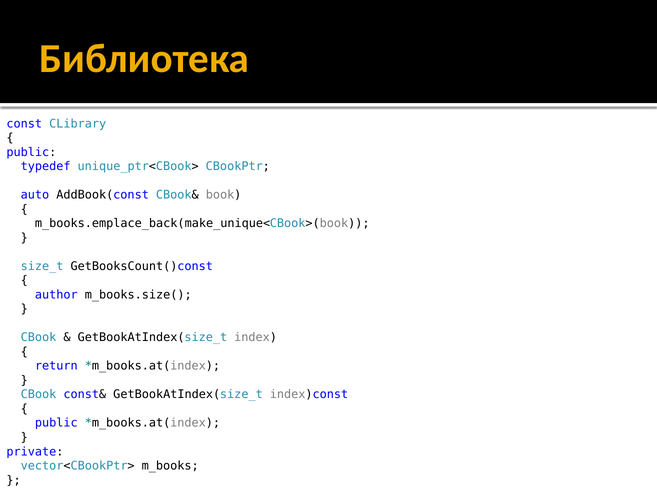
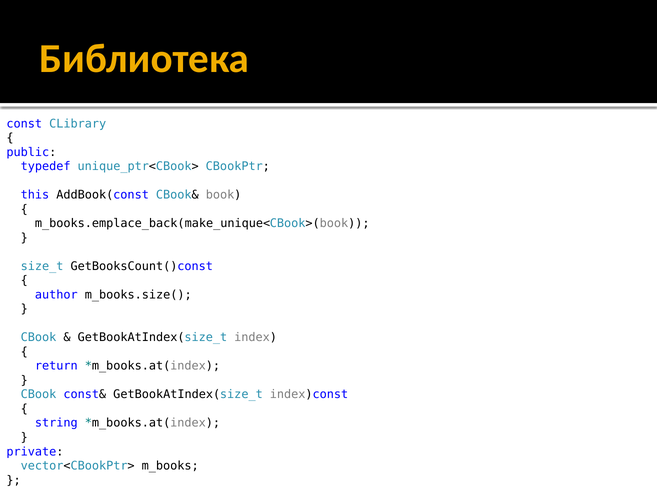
auto: auto -> this (35, 195)
public: public -> string (56, 423)
